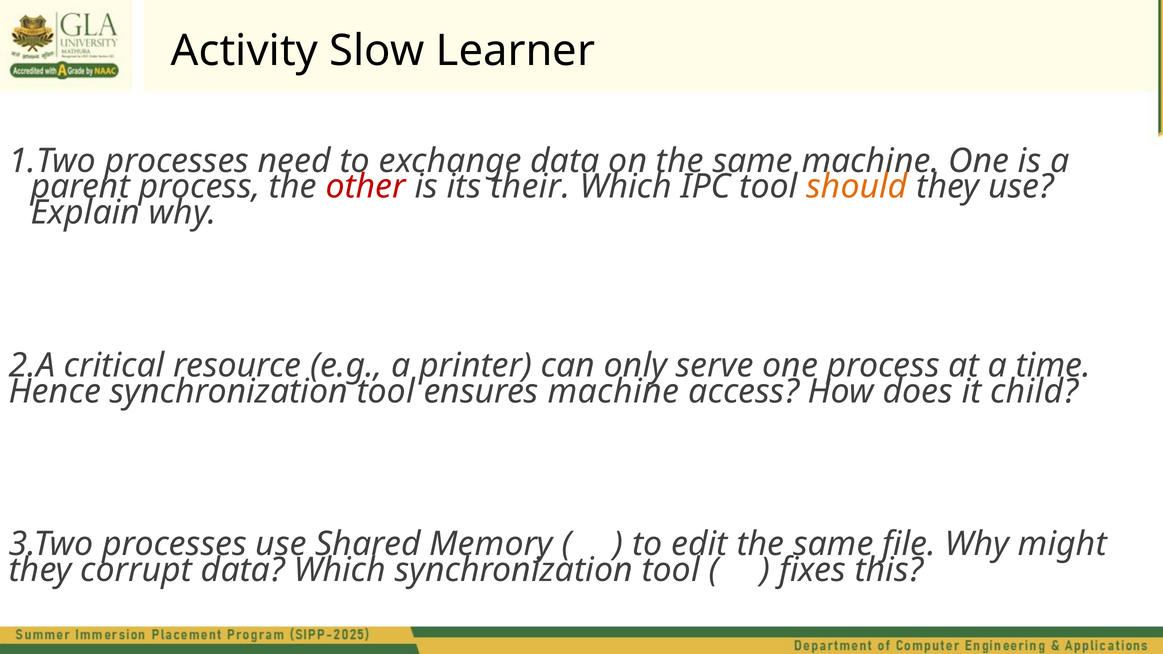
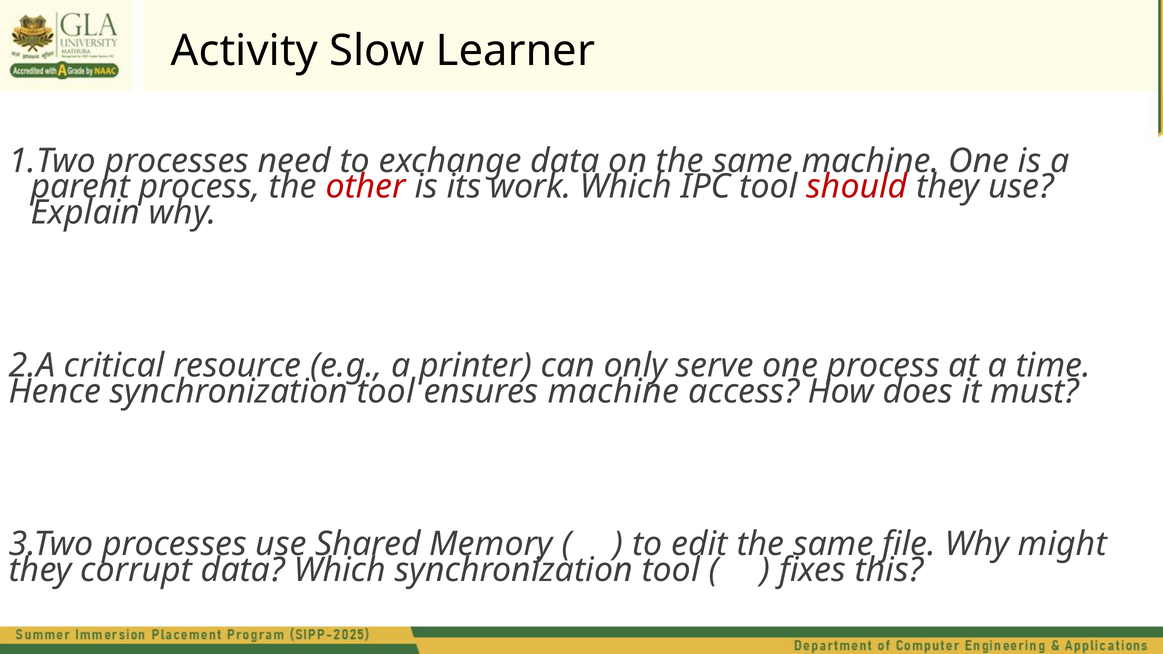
their: their -> work (531, 187)
should colour: orange -> red (857, 187)
child: child -> must (1035, 391)
